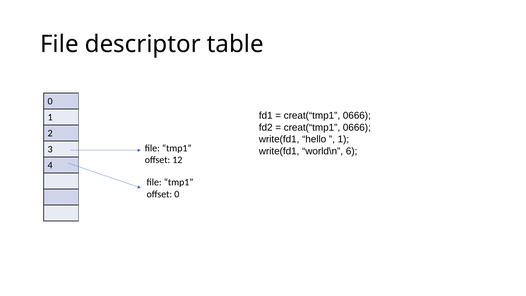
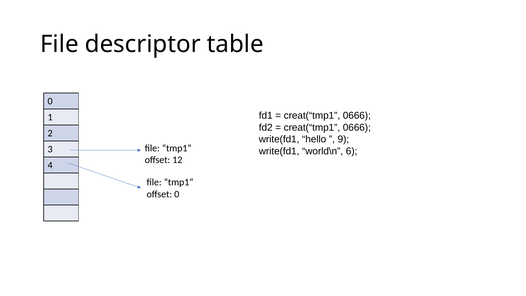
1: 1 -> 9 (343, 139)
